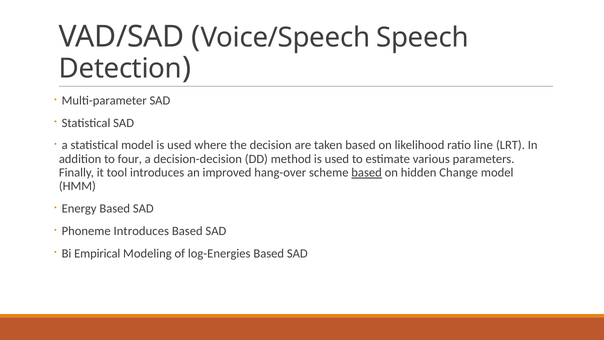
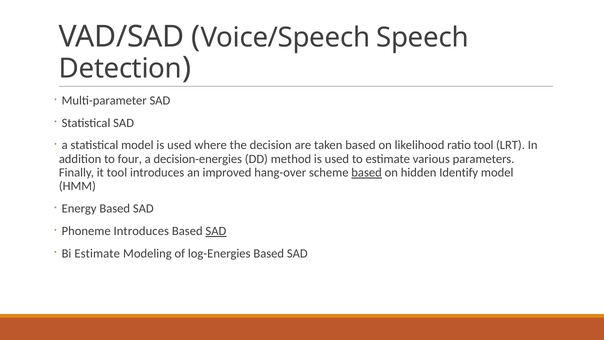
ratio line: line -> tool (484, 145)
decision-decision: decision-decision -> decision-energies (198, 159)
Change: Change -> Identify (459, 172)
SAD underline: none -> present (216, 231)
Bi Empirical: Empirical -> Estimate (97, 253)
